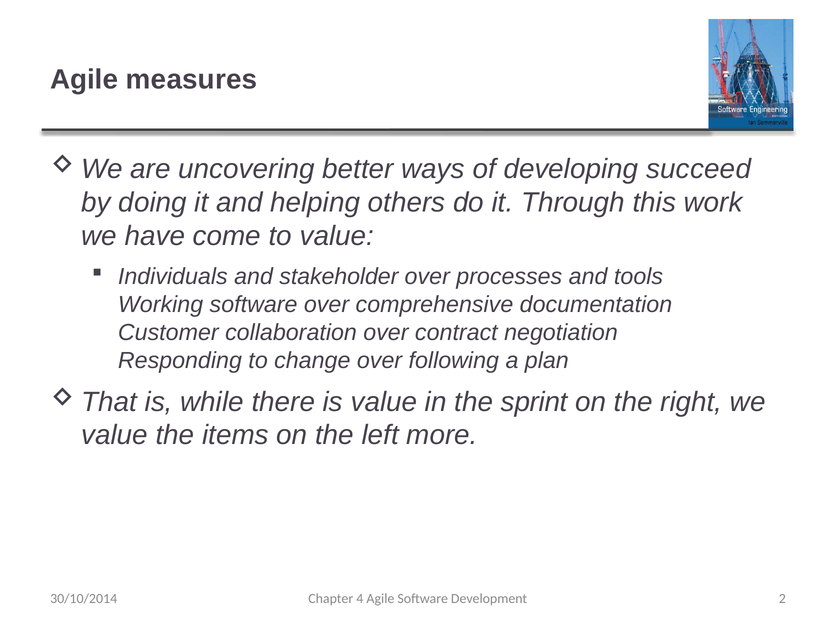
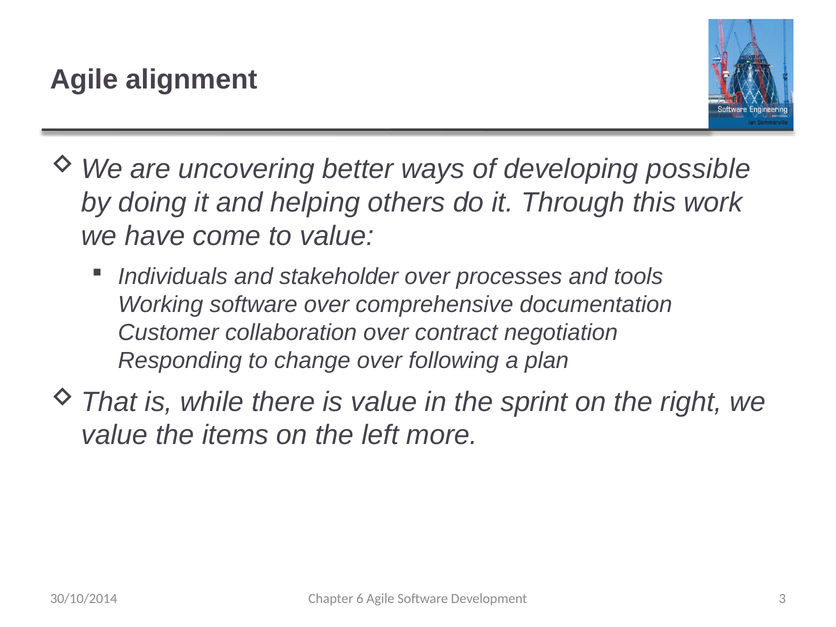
measures: measures -> alignment (192, 79)
succeed: succeed -> possible (699, 169)
4: 4 -> 6 (360, 599)
2: 2 -> 3 (782, 599)
